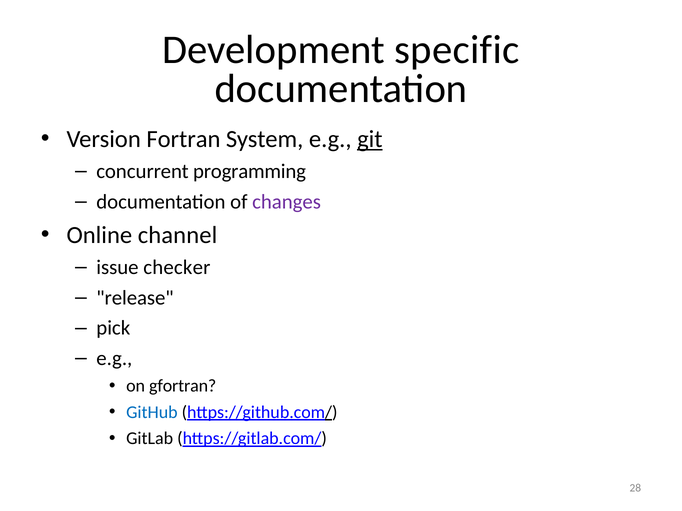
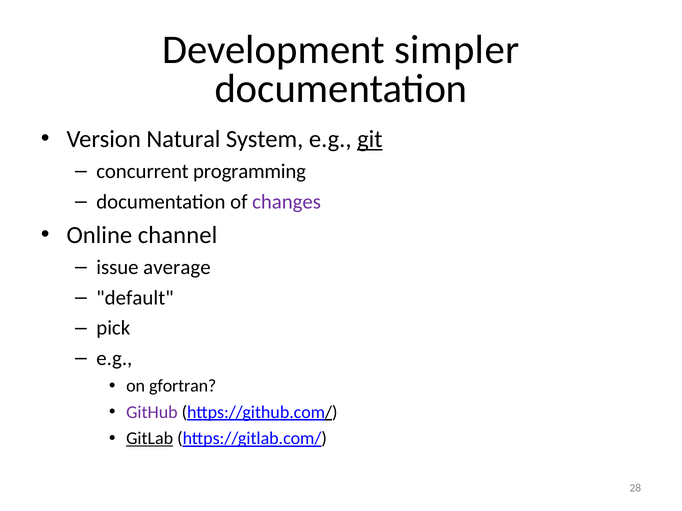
specific: specific -> simpler (457, 50)
Fortran: Fortran -> Natural (183, 139)
checker: checker -> average (177, 268)
release: release -> default (135, 298)
GitHub colour: blue -> purple (152, 412)
GitLab underline: none -> present (150, 439)
